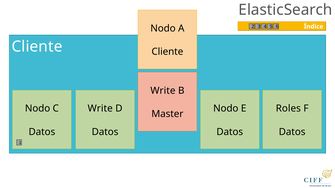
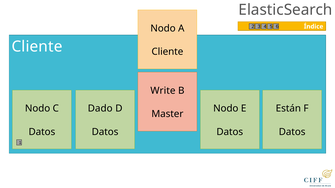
Write: Write -> Dado (100, 109)
Roles: Roles -> Están (288, 109)
